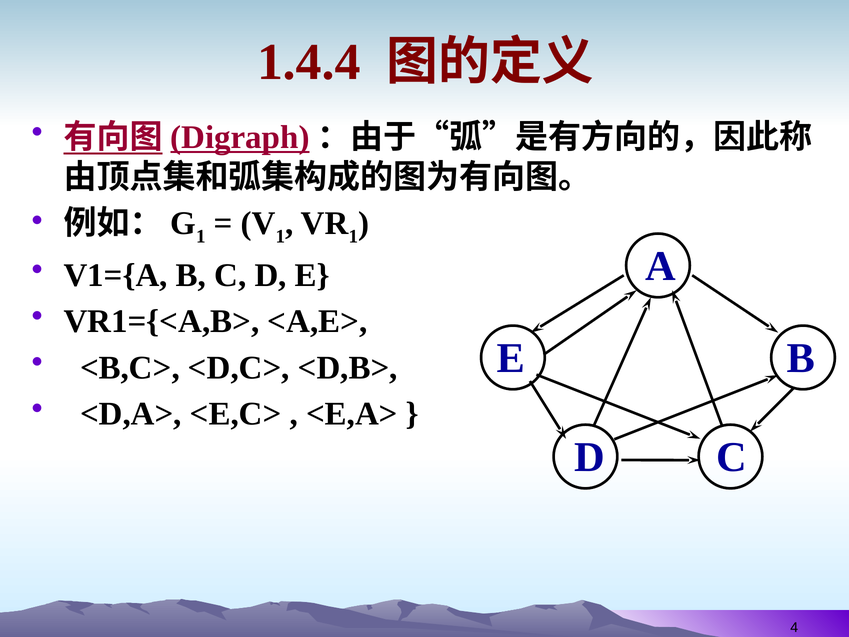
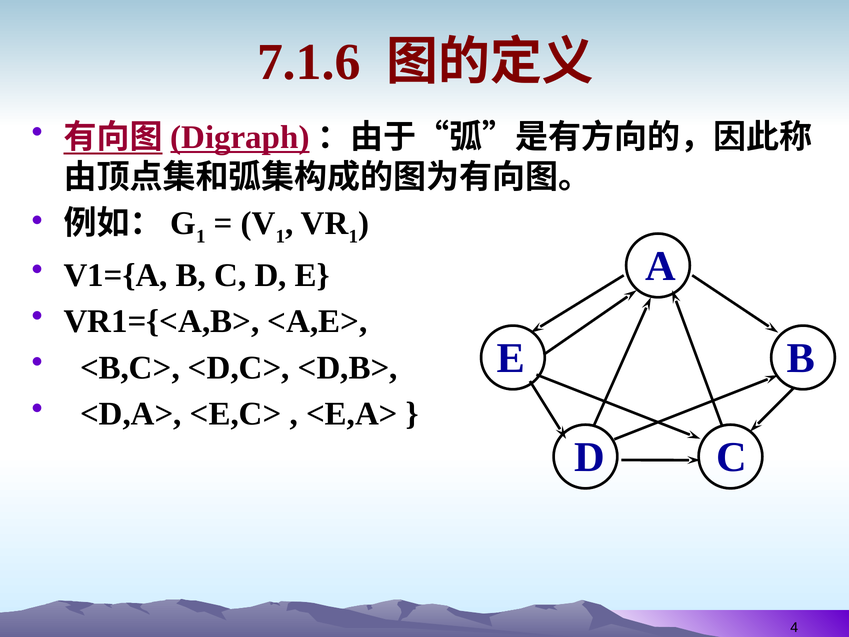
1.4.4: 1.4.4 -> 7.1.6 (309, 62)
